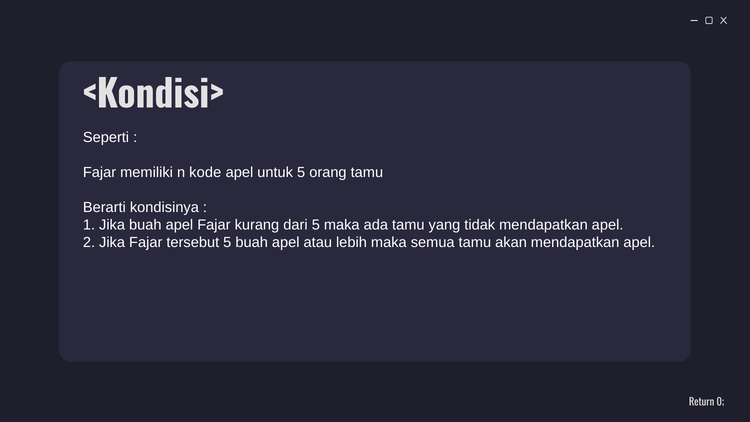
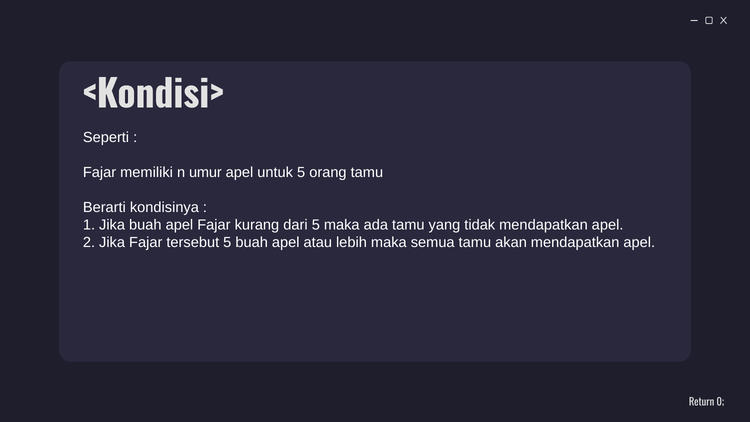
kode: kode -> umur (205, 172)
